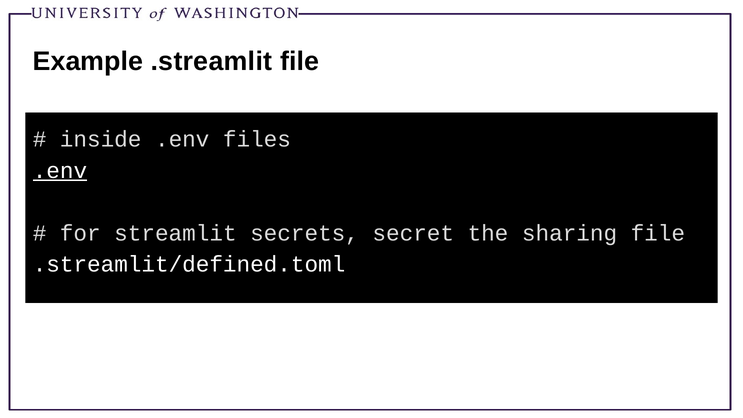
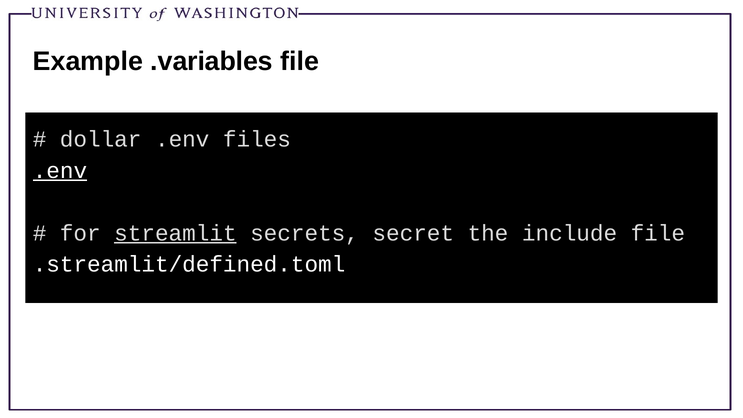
.streamlit: .streamlit -> .variables (212, 62)
inside: inside -> dollar (101, 139)
streamlit underline: none -> present (175, 233)
sharing: sharing -> include (570, 233)
